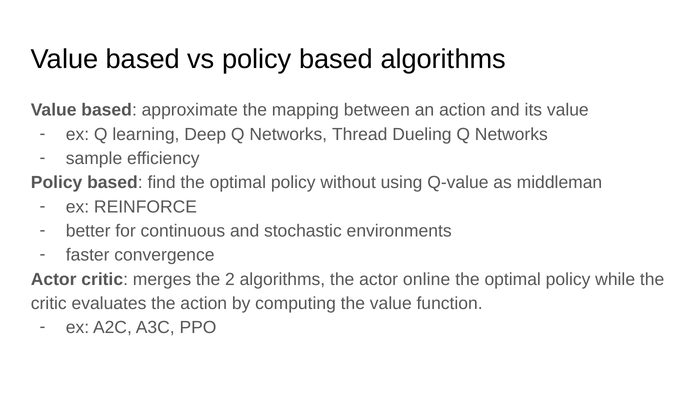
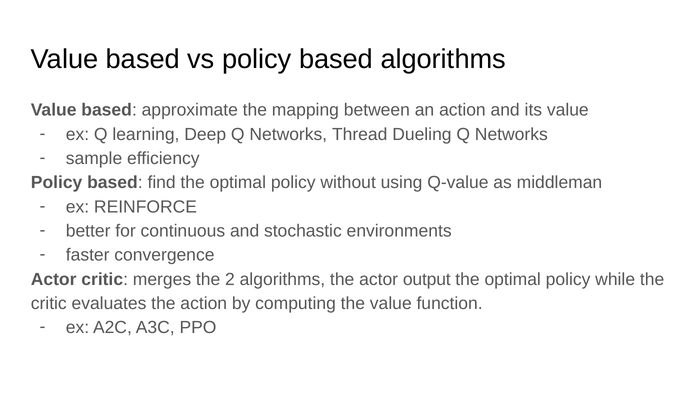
online: online -> output (427, 279)
